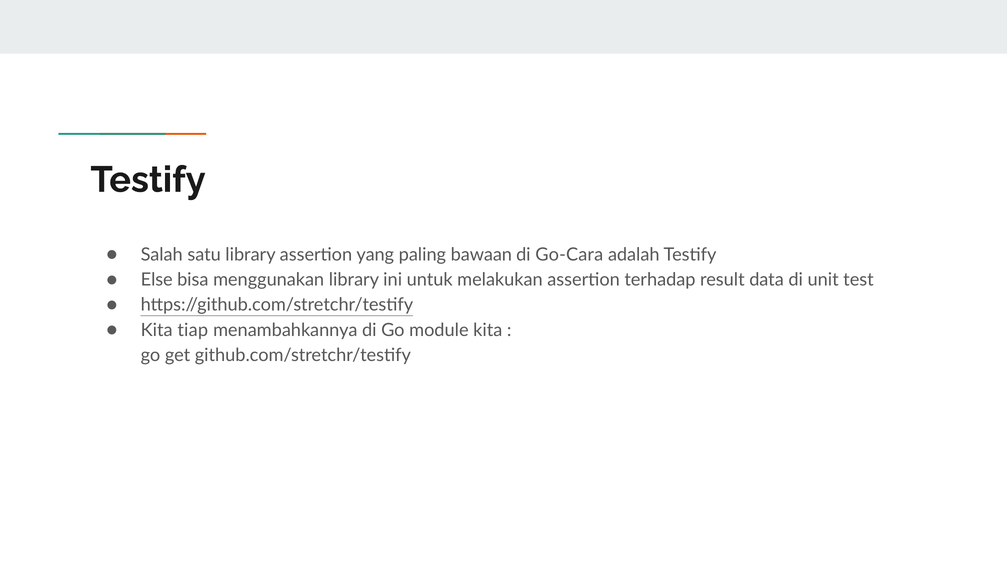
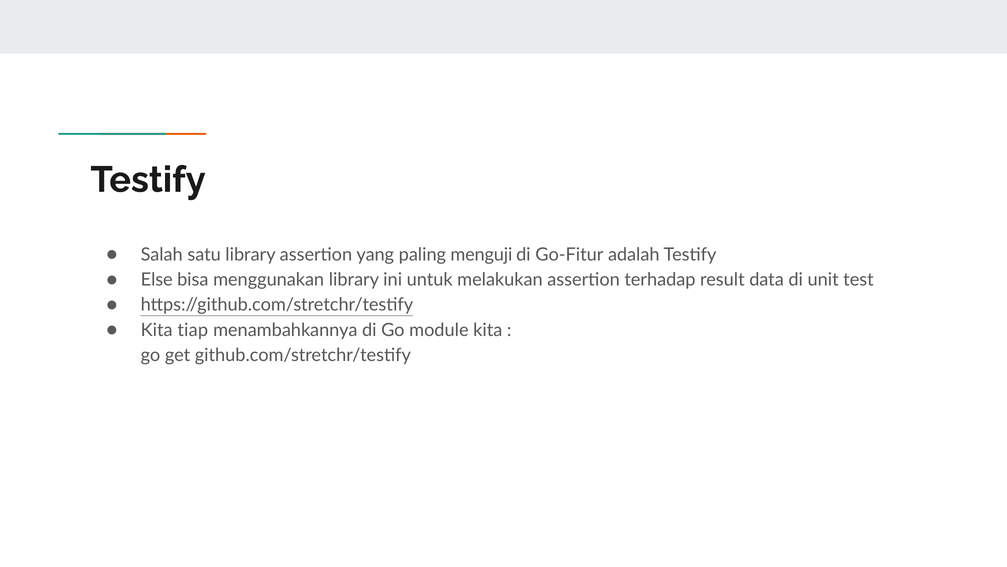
bawaan: bawaan -> menguji (481, 254)
Go-Cara: Go-Cara -> Go-Fitur (569, 254)
